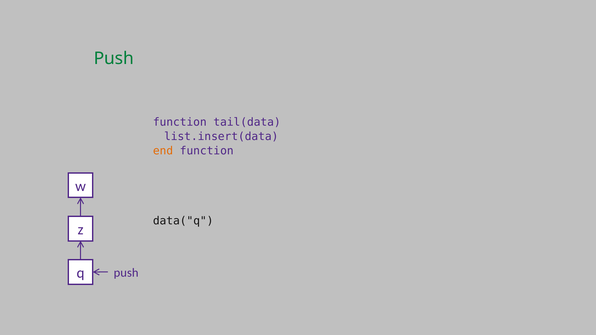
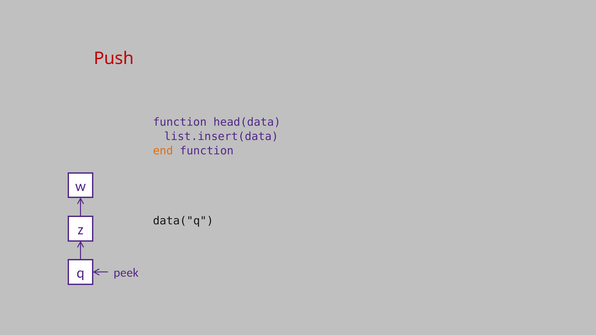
Push colour: green -> red (114, 59)
tail(data: tail(data -> head(data (247, 122)
q push: push -> peek (126, 273)
